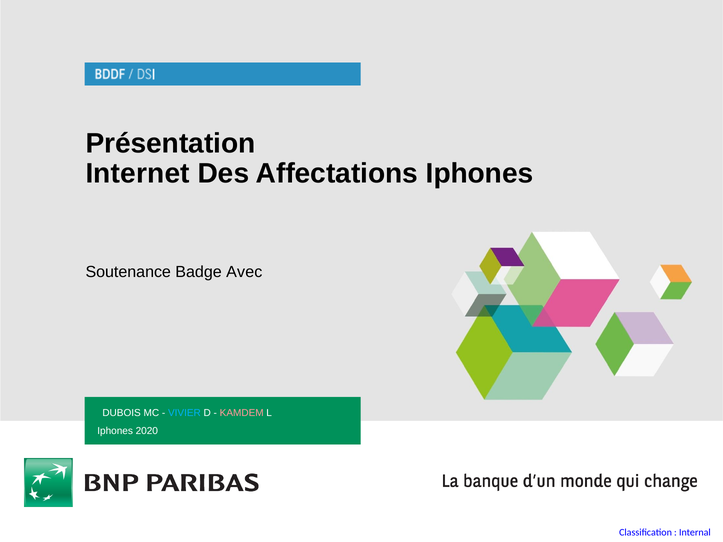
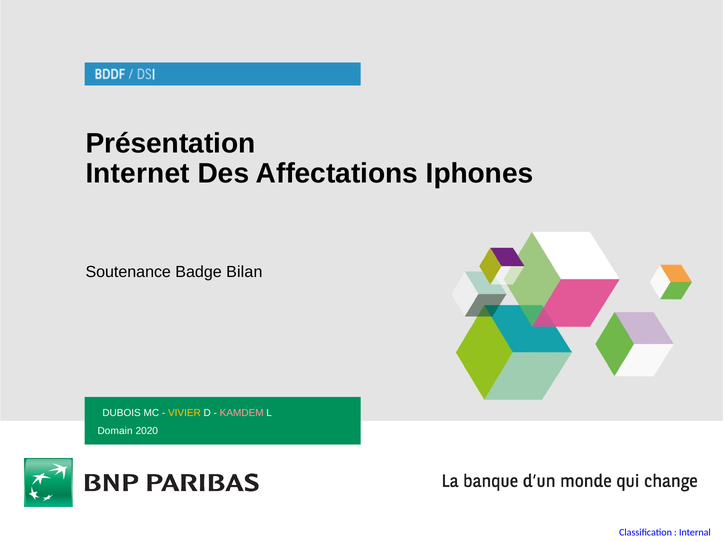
Avec: Avec -> Bilan (244, 272)
VIVIER colour: light blue -> yellow (184, 413)
Iphones: Iphones -> Domain (115, 431)
